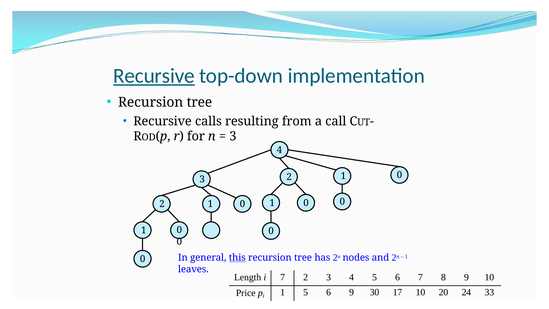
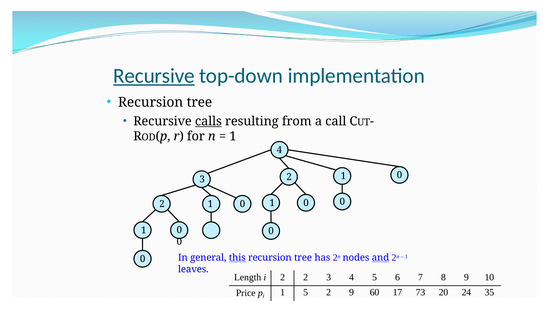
calls underline: none -> present (208, 121)
3: 3 -> 1 (233, 136)
and underline: none -> present (380, 258)
i 7: 7 -> 2 (283, 277)
1 5 6: 6 -> 2 (329, 292)
30: 30 -> 60 (375, 292)
17 10: 10 -> 73 (420, 292)
33: 33 -> 35 (489, 292)
